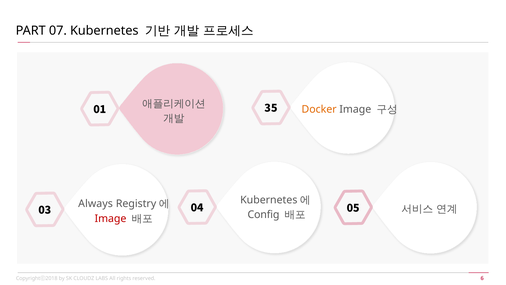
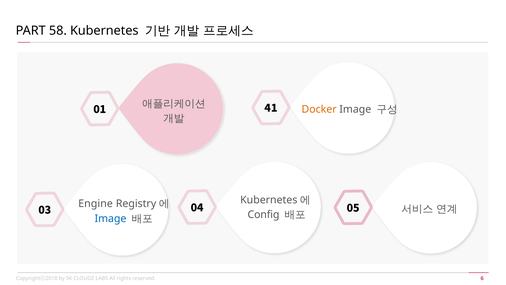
07: 07 -> 58 (58, 31)
35: 35 -> 41 (271, 108)
Always: Always -> Engine (96, 203)
Image colour: red -> blue (111, 218)
